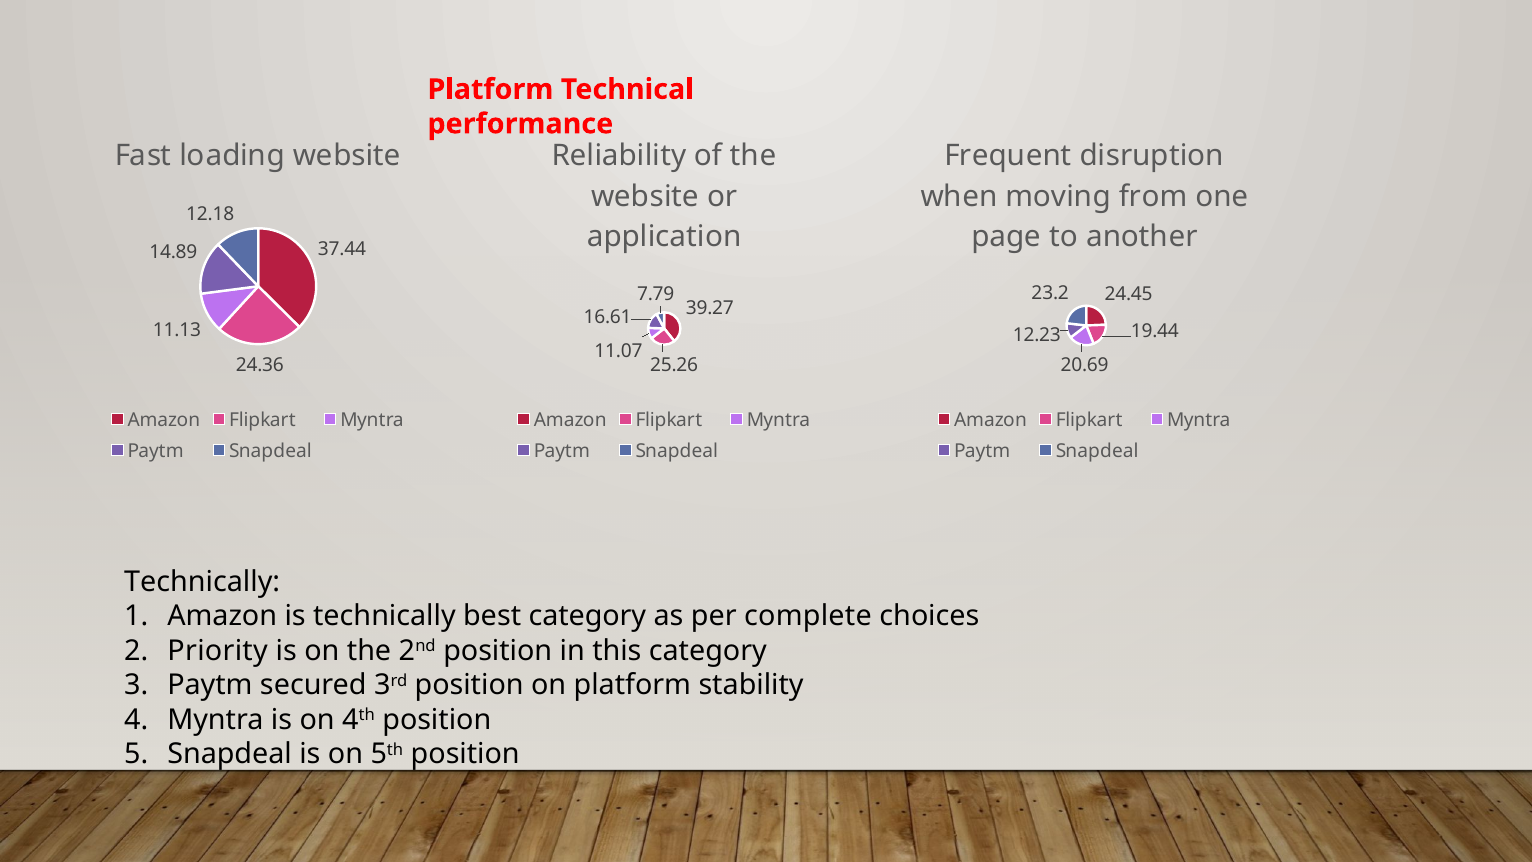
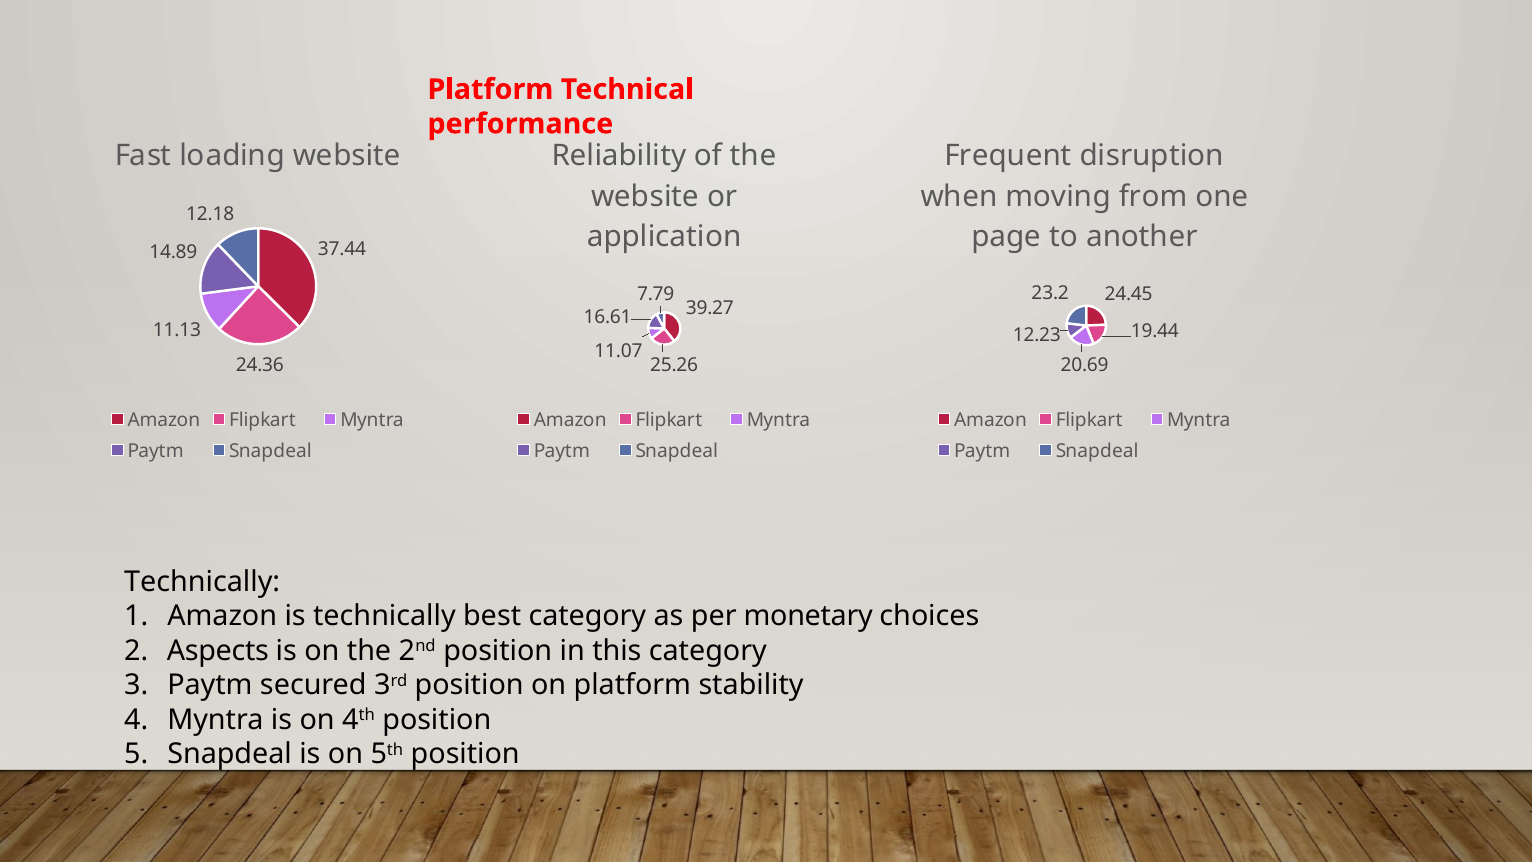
complete: complete -> monetary (808, 616)
Priority: Priority -> Aspects (218, 651)
